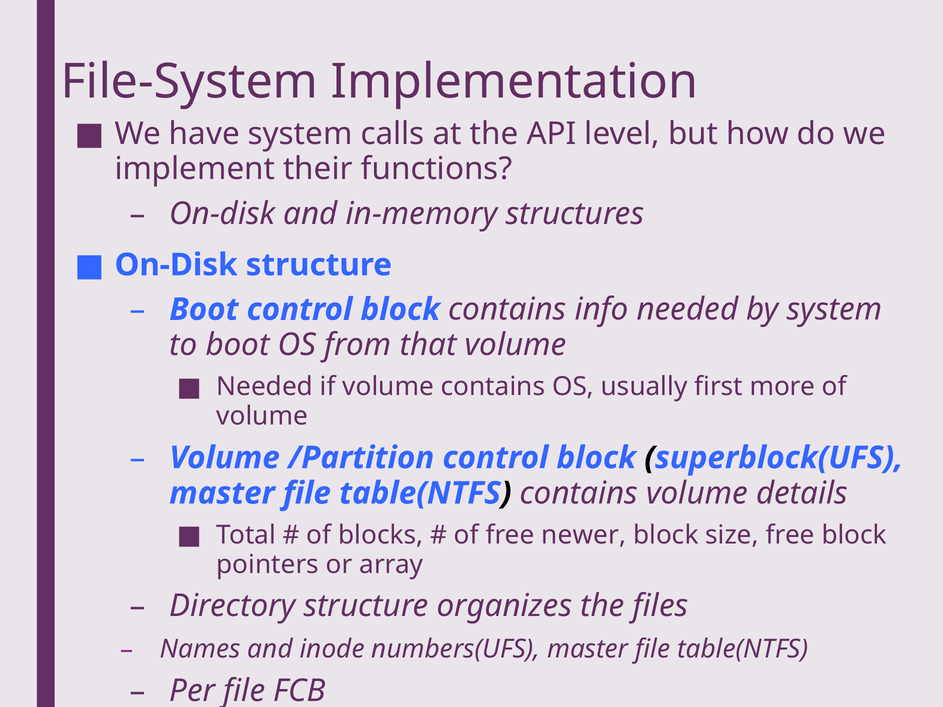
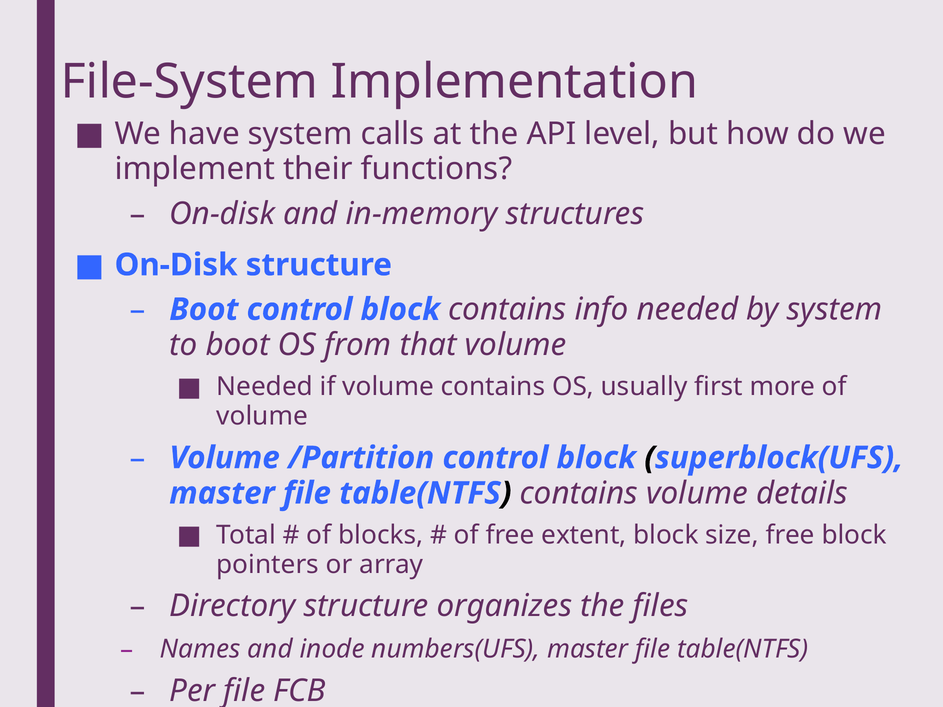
newer: newer -> extent (584, 535)
